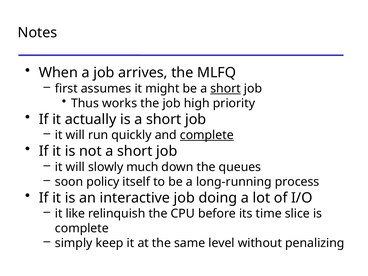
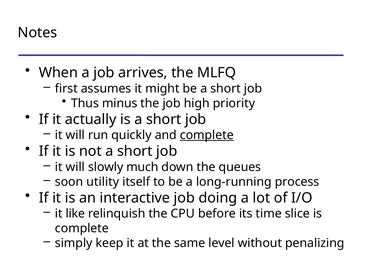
short underline: present -> none (226, 89)
works: works -> minus (120, 103)
policy: policy -> utility (103, 182)
